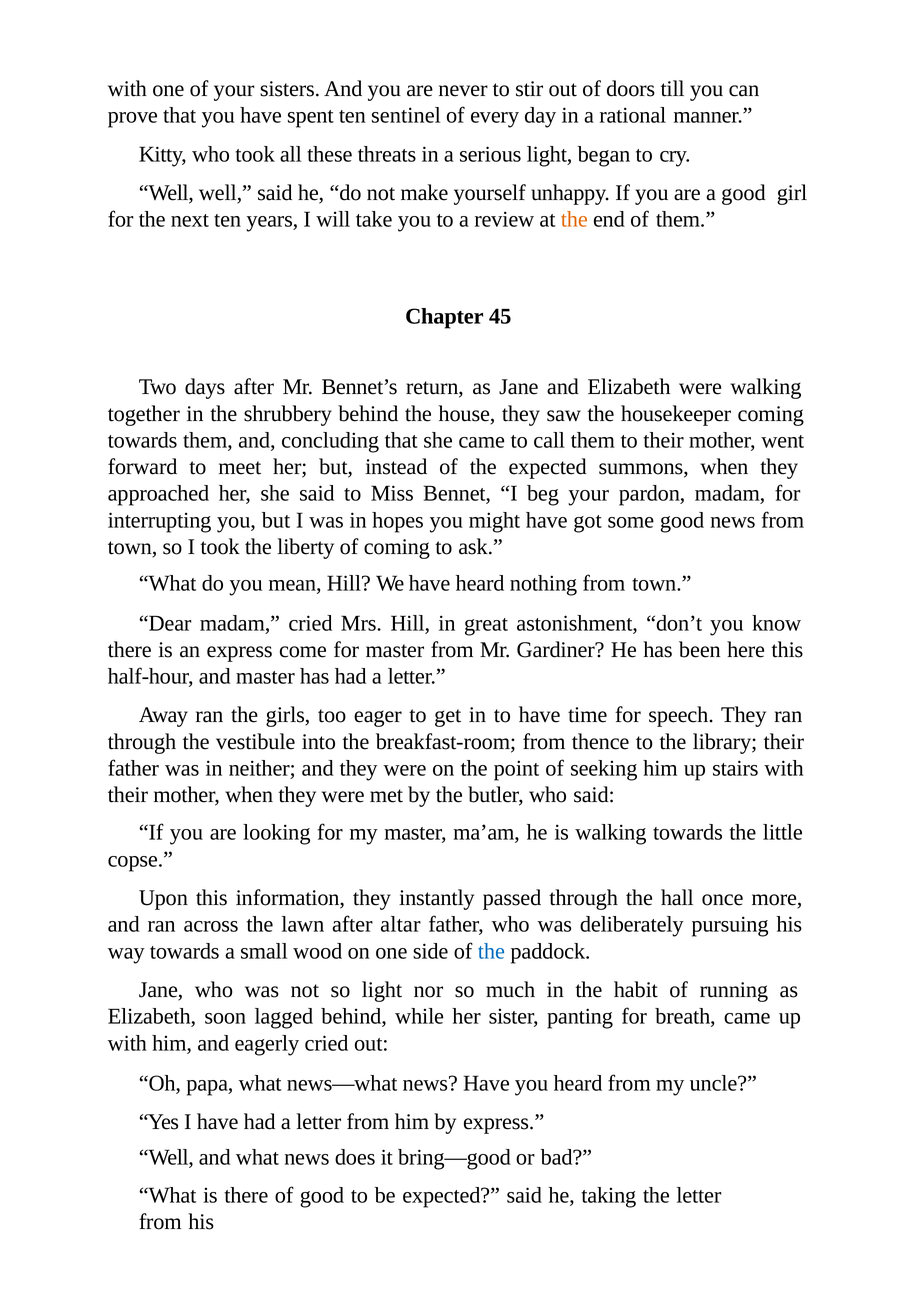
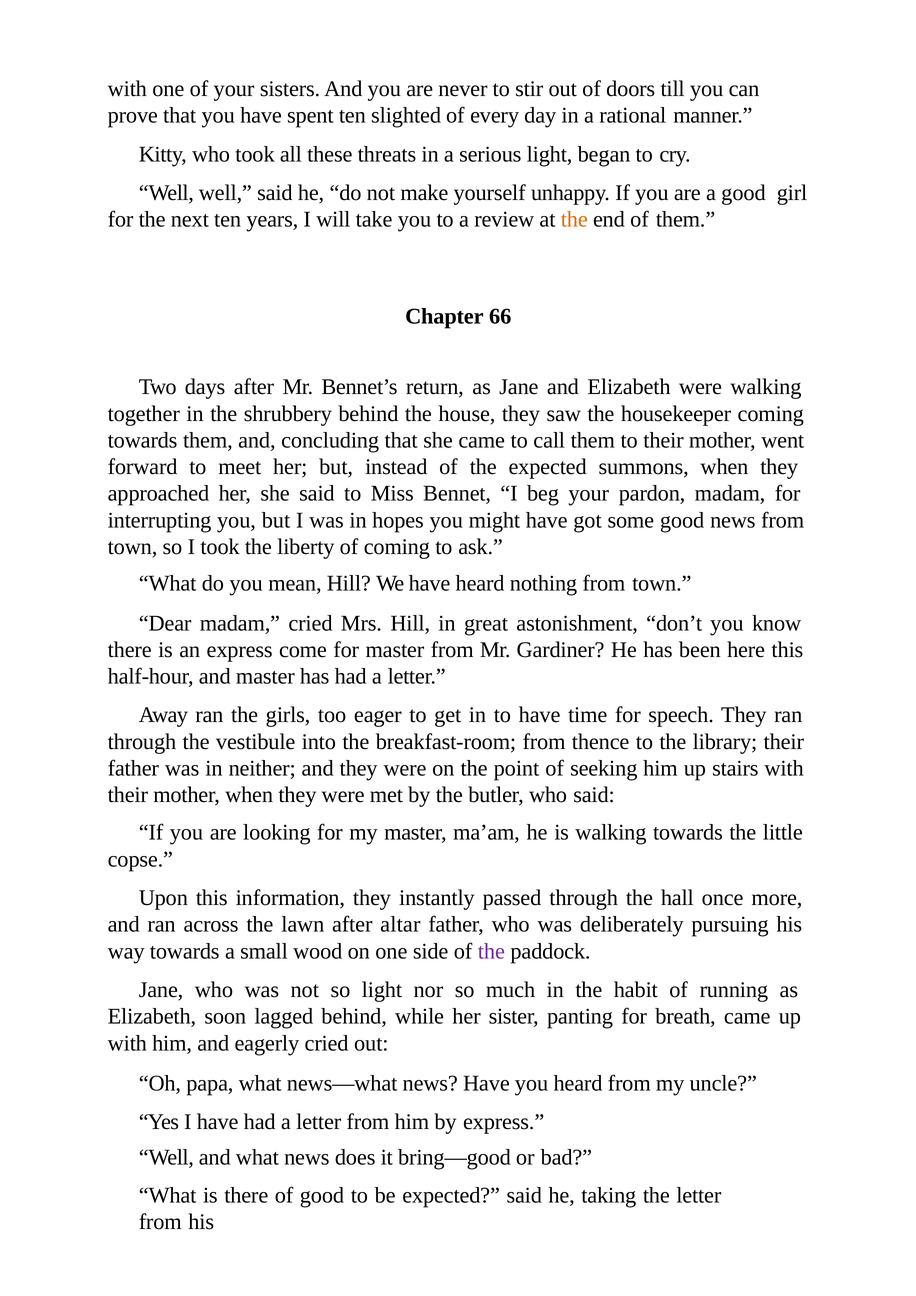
sentinel: sentinel -> slighted (406, 116)
45: 45 -> 66 (500, 316)
the colour: blue -> purple (491, 951)
